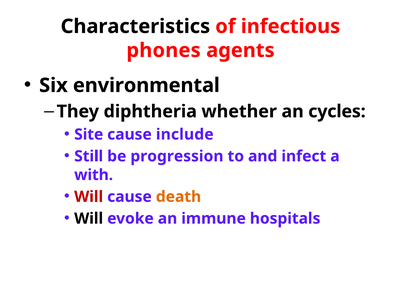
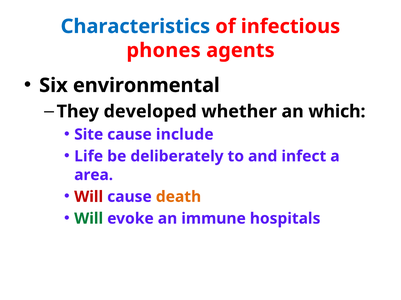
Characteristics colour: black -> blue (135, 26)
diphtheria: diphtheria -> developed (150, 112)
cycles: cycles -> which (337, 112)
Still: Still -> Life (89, 157)
progression: progression -> deliberately (177, 157)
with: with -> area (94, 175)
Will colour: black -> green (89, 219)
